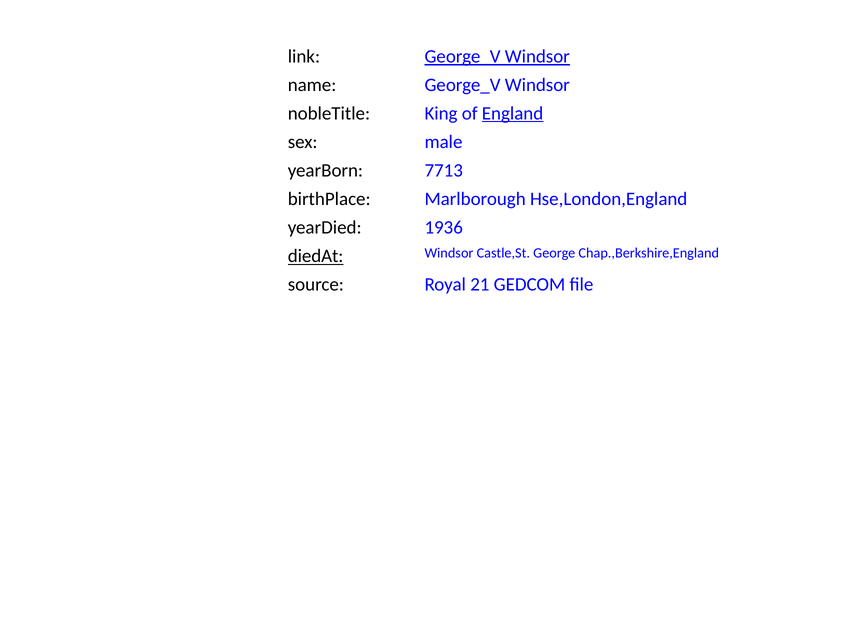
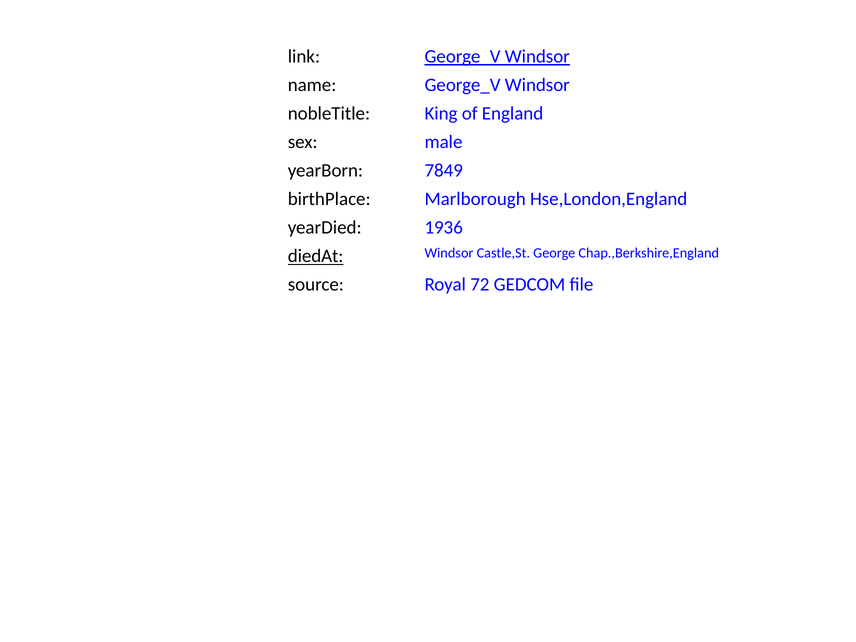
England underline: present -> none (513, 114)
7713: 7713 -> 7849 (444, 171)
21: 21 -> 72 (480, 285)
